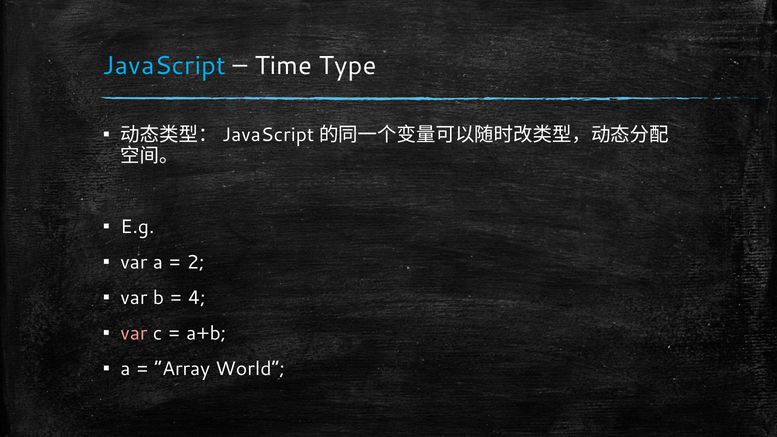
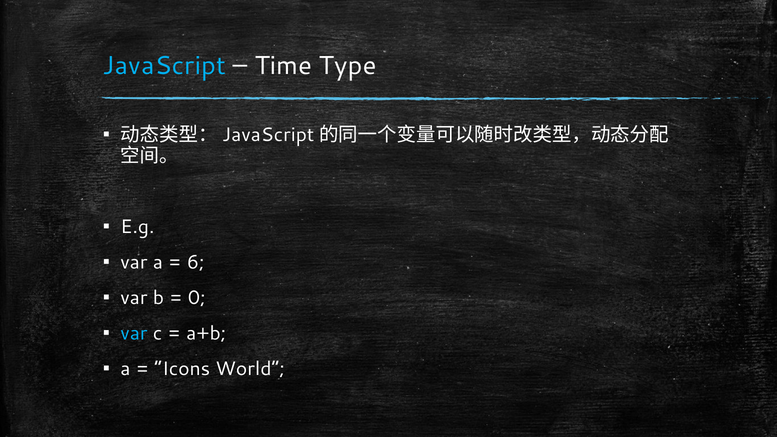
2: 2 -> 6 (196, 262)
4: 4 -> 0 (197, 298)
var colour: pink -> light blue (134, 333)
Array: Array -> Icons (182, 369)
